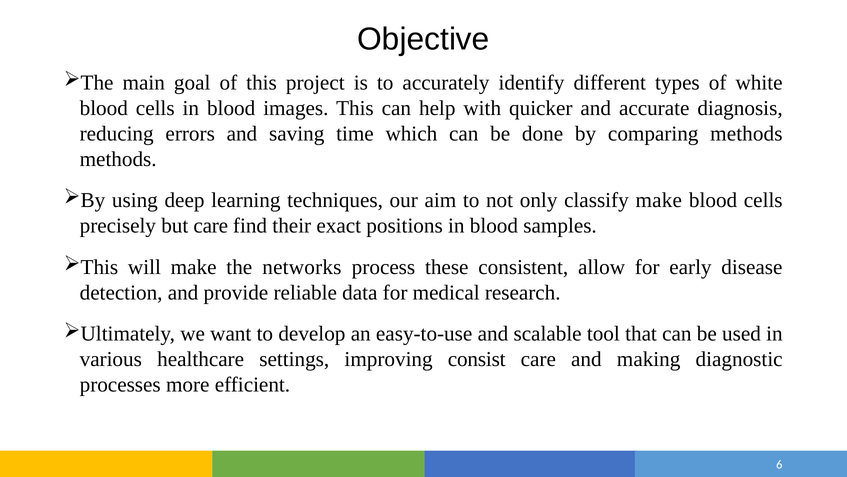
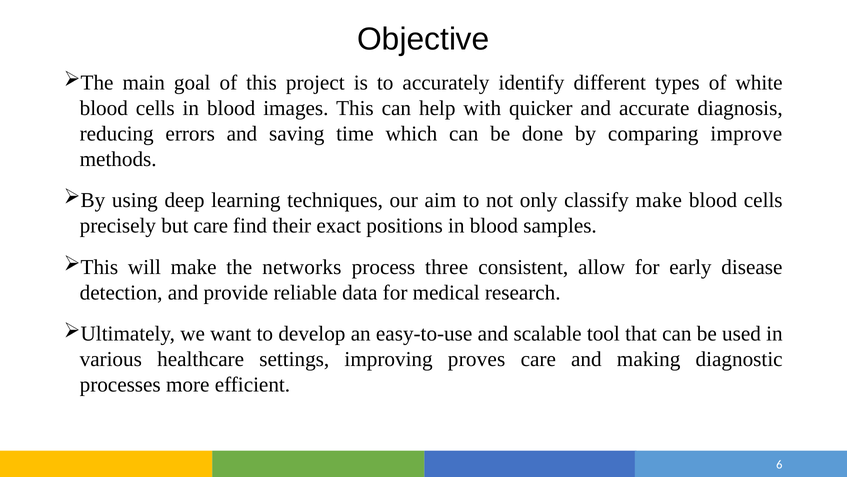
comparing methods: methods -> improve (746, 133)
these: these -> three (447, 267)
consist: consist -> proves (477, 359)
